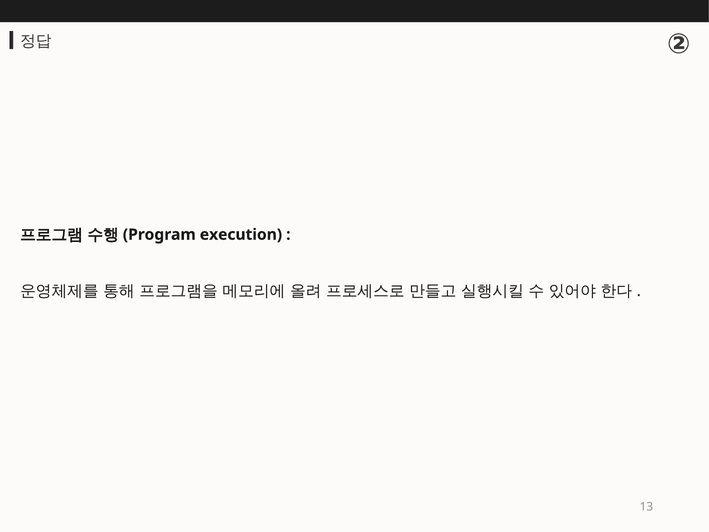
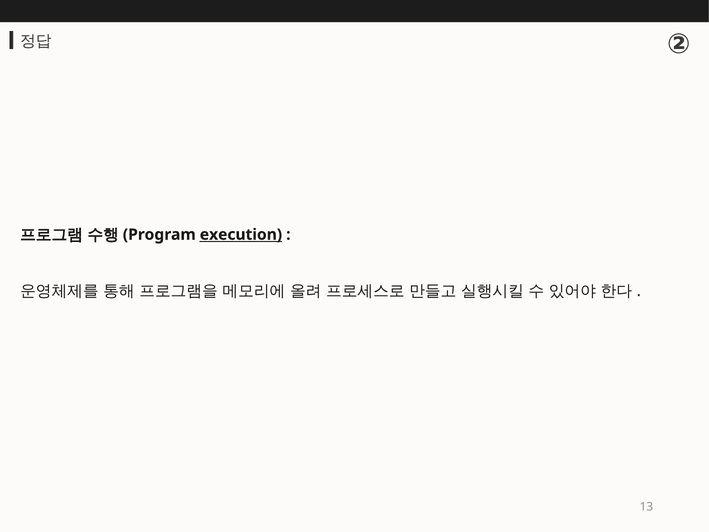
execution underline: none -> present (241, 234)
